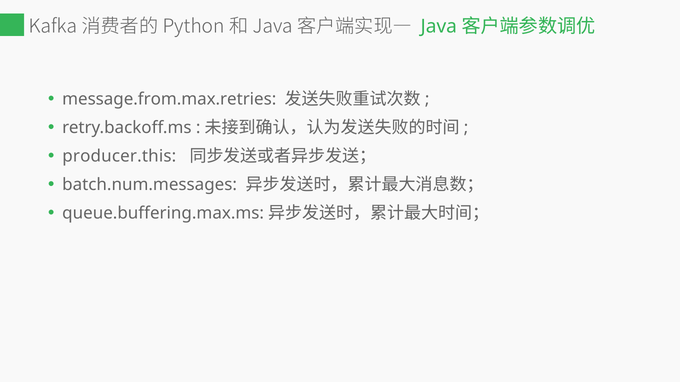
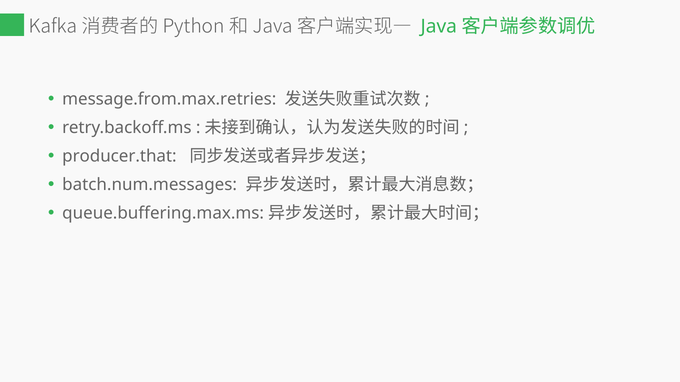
producer.this: producer.this -> producer.that (119, 156)
